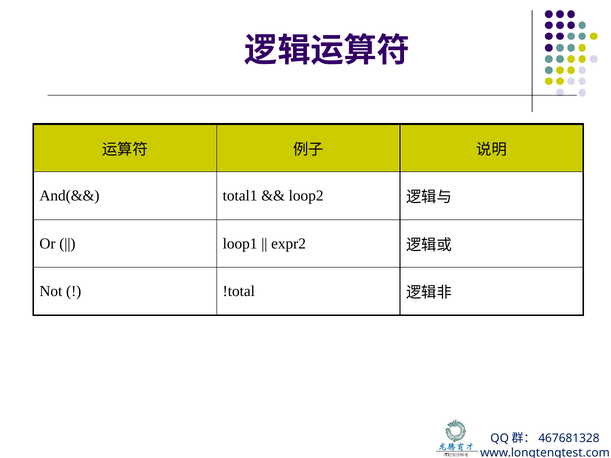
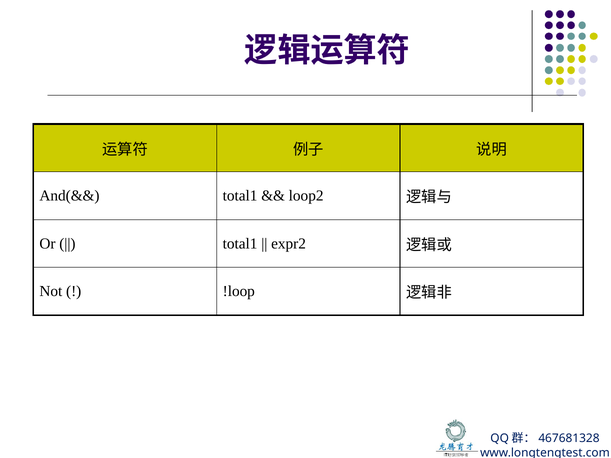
loop1: loop1 -> total1 (240, 244)
!total: !total -> !loop (239, 292)
